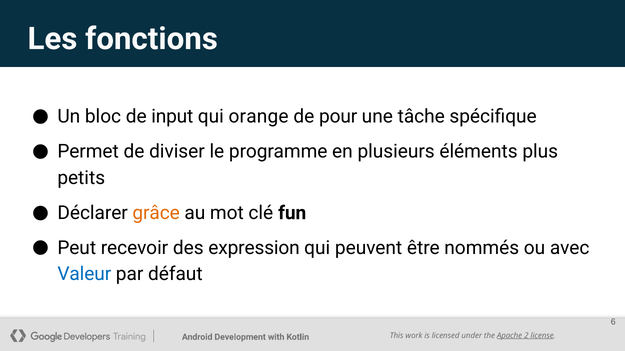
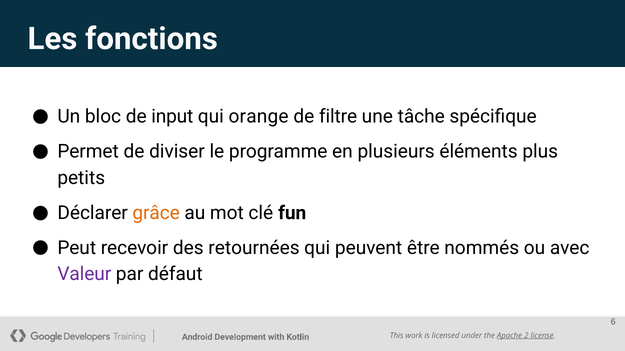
pour: pour -> filtre (338, 117)
expression: expression -> retournées (254, 248)
Valeur colour: blue -> purple (84, 275)
